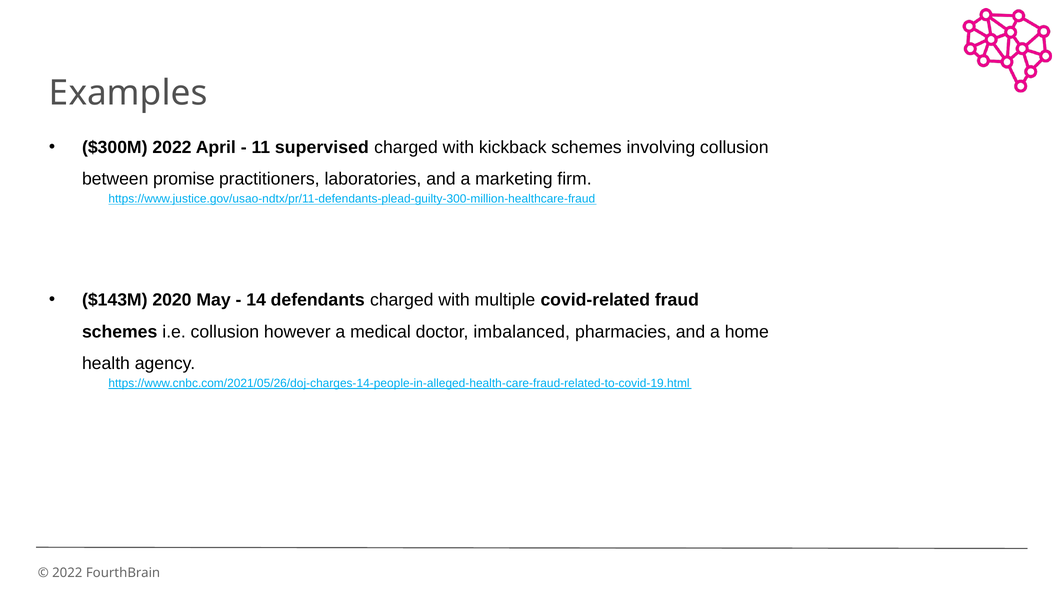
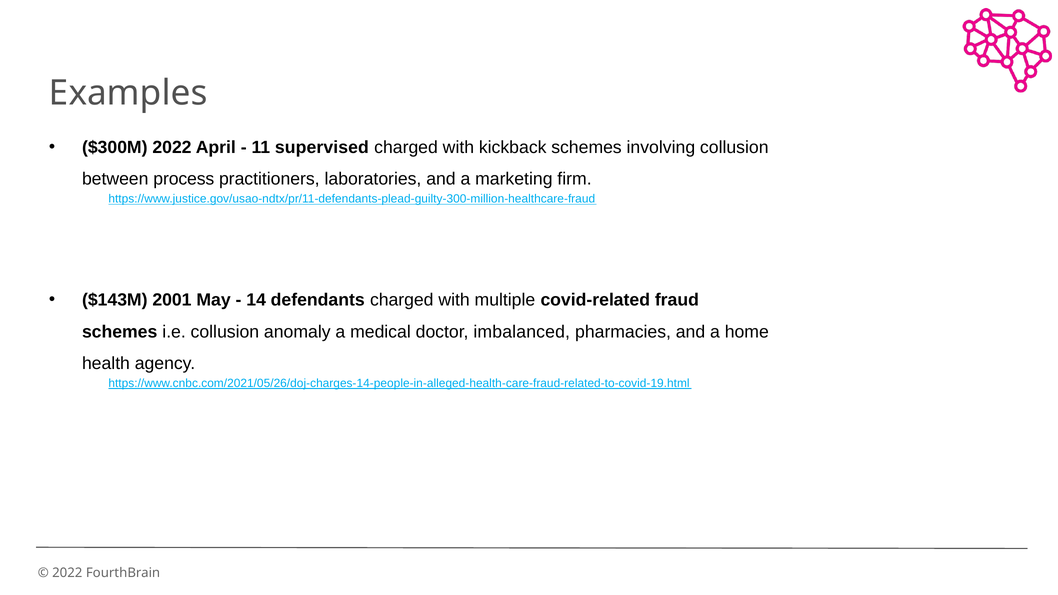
promise: promise -> process (184, 179)
2020: 2020 -> 2001 (172, 300)
however: however -> anomaly (297, 332)
